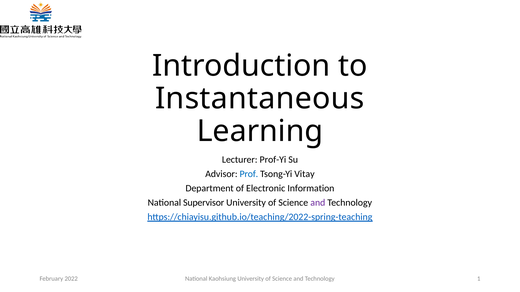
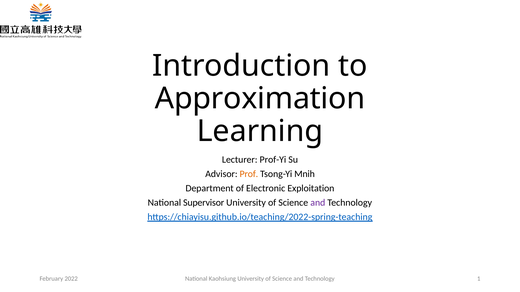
Instantaneous: Instantaneous -> Approximation (260, 99)
Prof colour: blue -> orange (249, 174)
Vitay: Vitay -> Mnih (305, 174)
Information: Information -> Exploitation (311, 189)
